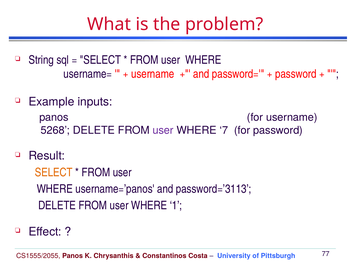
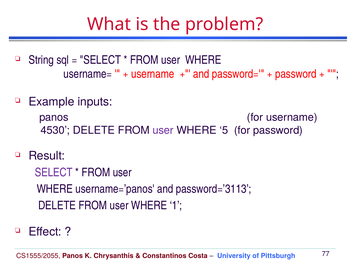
5268: 5268 -> 4530 (55, 130)
7: 7 -> 5 (224, 130)
SELECT colour: orange -> purple (54, 172)
